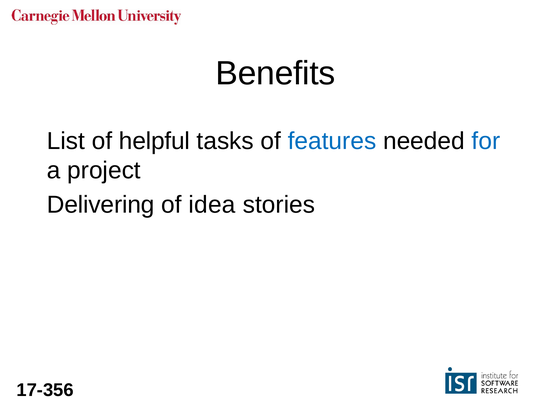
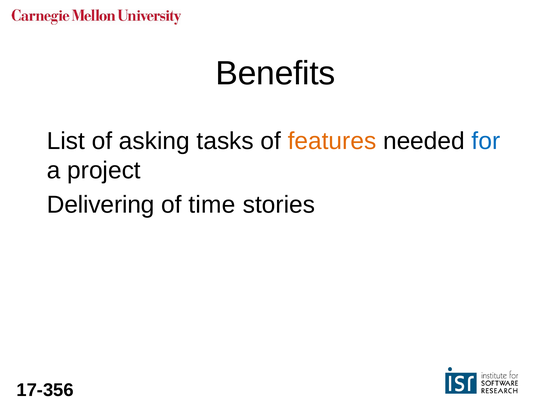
helpful: helpful -> asking (154, 141)
features colour: blue -> orange (332, 141)
idea: idea -> time (212, 205)
